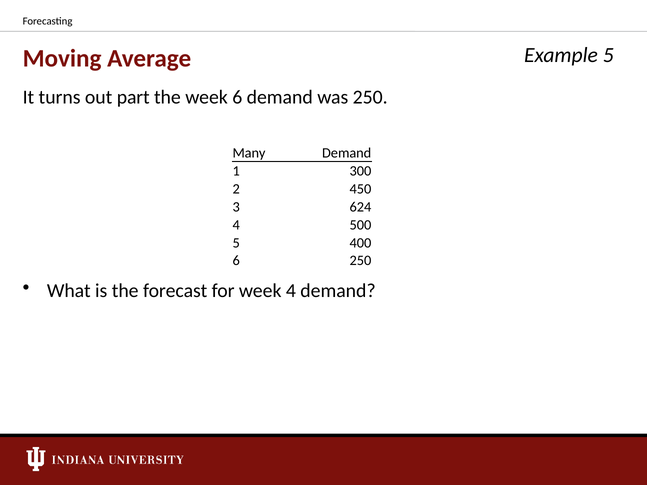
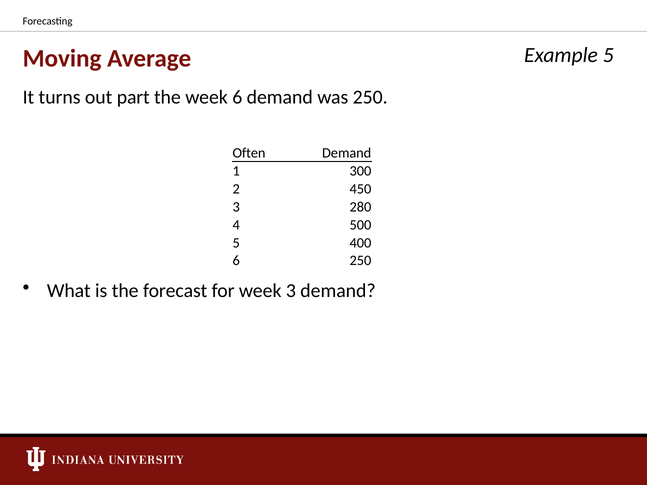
Many: Many -> Often (249, 153)
624: 624 -> 280 (360, 207)
week 4: 4 -> 3 (291, 291)
